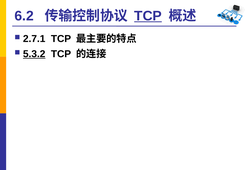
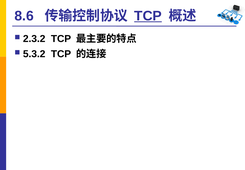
6.2: 6.2 -> 8.6 (24, 16)
2.7.1: 2.7.1 -> 2.3.2 (34, 39)
5.3.2 underline: present -> none (34, 54)
